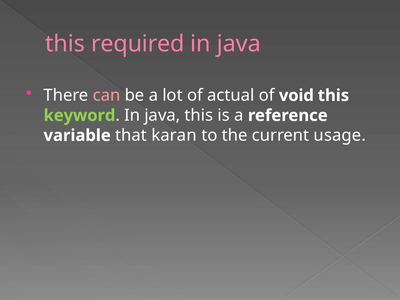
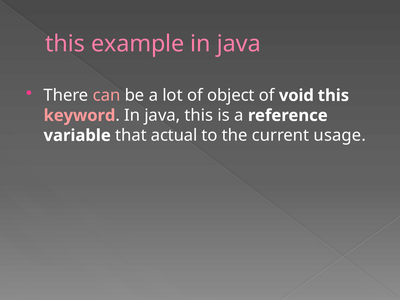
required: required -> example (138, 44)
actual: actual -> object (231, 95)
keyword colour: light green -> pink (79, 115)
karan: karan -> actual (174, 135)
